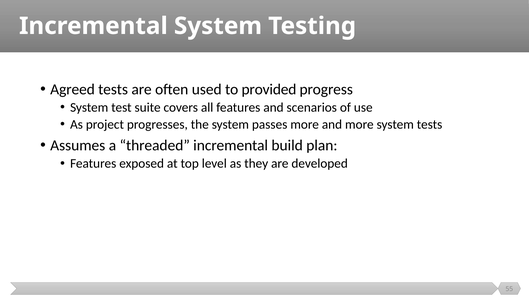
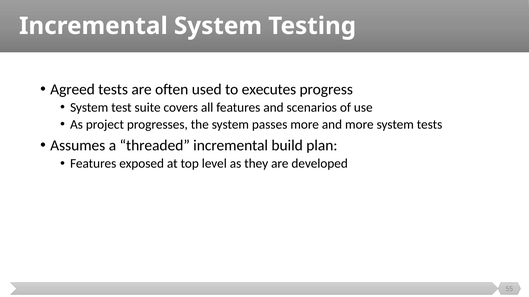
provided: provided -> executes (269, 89)
